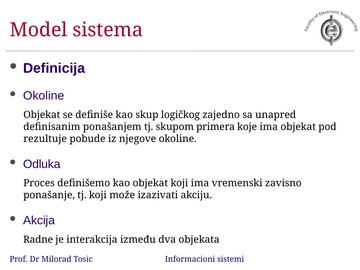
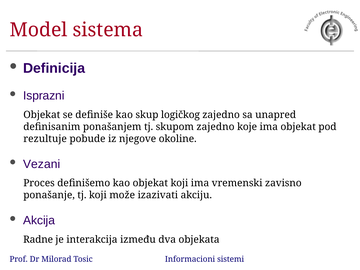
Okoline: Okoline -> Isprazni (44, 96)
skupom primera: primera -> zajedno (215, 127)
Odluka: Odluka -> Vezani (42, 164)
